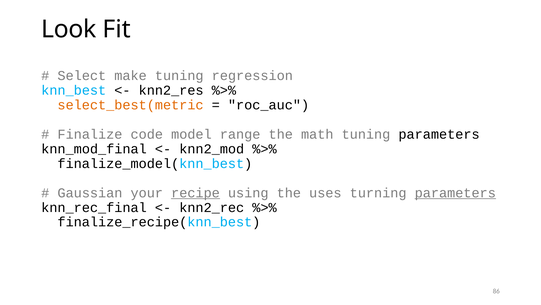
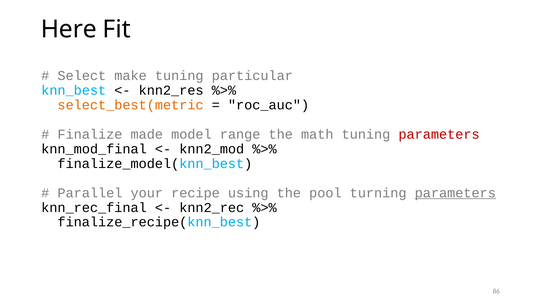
Look: Look -> Here (69, 29)
regression: regression -> particular (252, 76)
code: code -> made (147, 134)
parameters colour: black -> red (439, 134)
Gaussian: Gaussian -> Parallel (90, 192)
recipe underline: present -> none (195, 192)
uses: uses -> pool (325, 192)
